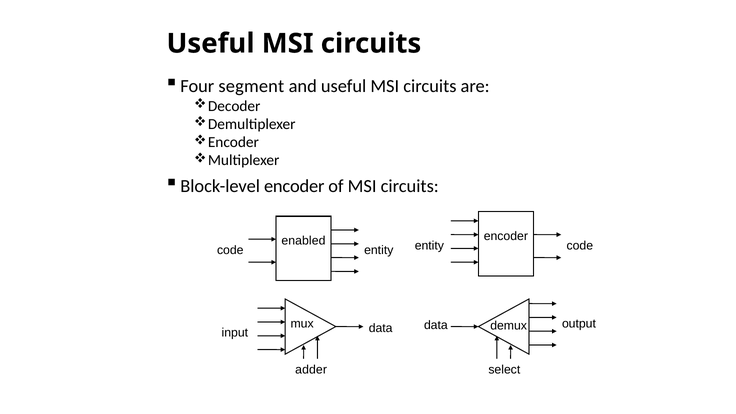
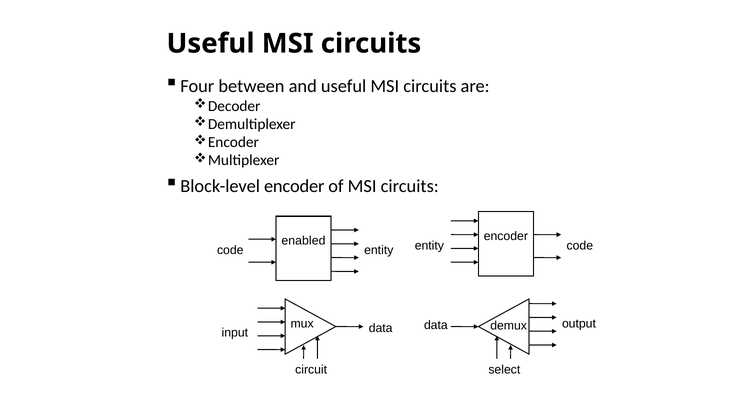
segment: segment -> between (251, 86)
adder: adder -> circuit (311, 370)
